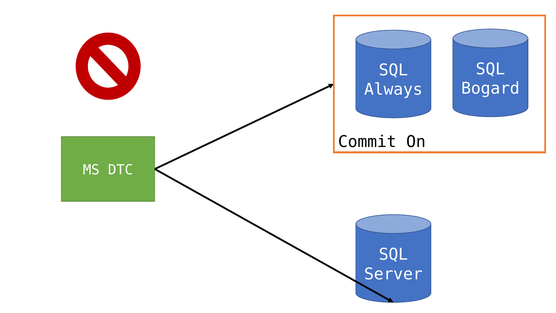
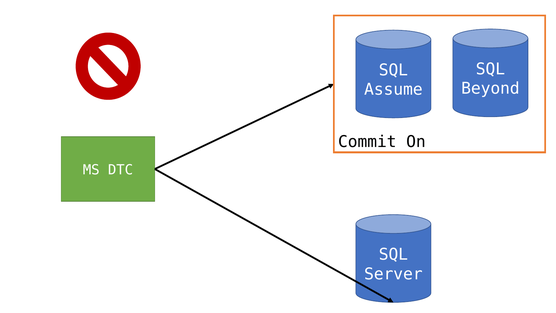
Bogard: Bogard -> Beyond (490, 88)
Always: Always -> Assume (393, 90)
